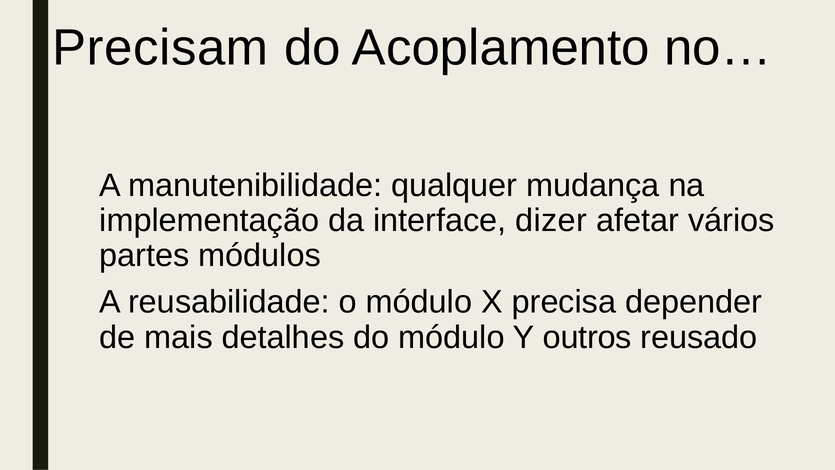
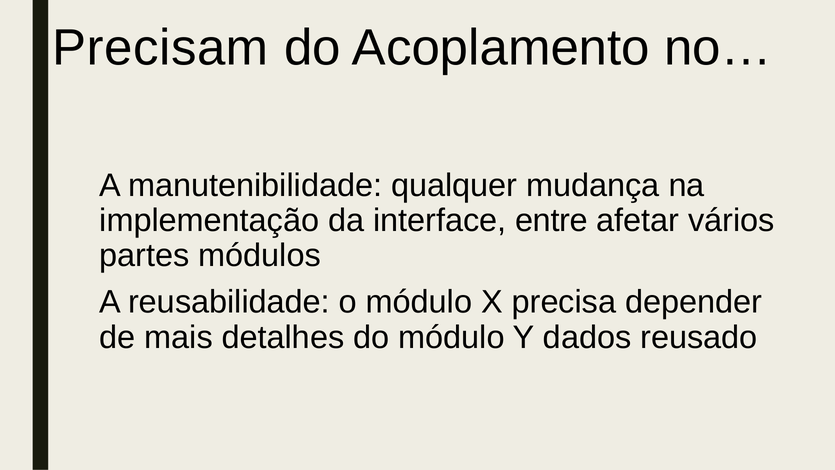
dizer: dizer -> entre (551, 220)
outros: outros -> dados (587, 337)
